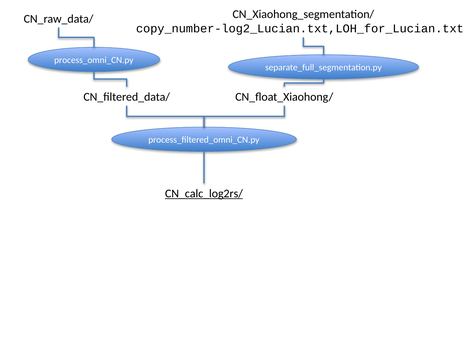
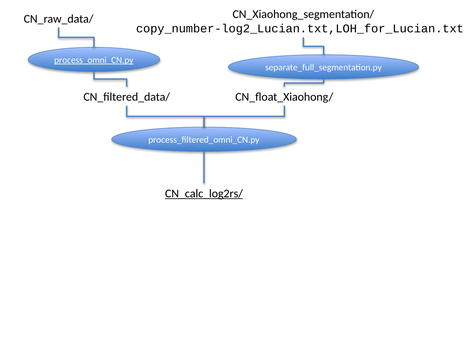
process_omni_CN.py underline: none -> present (94, 60)
